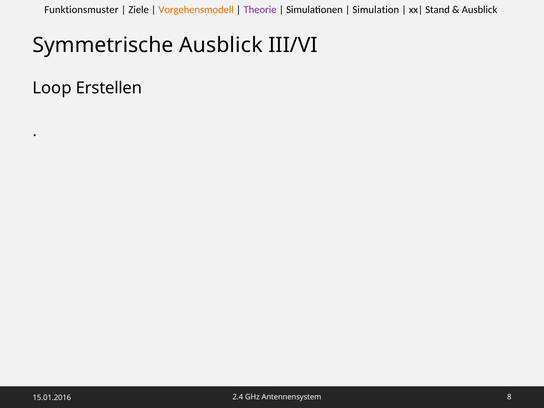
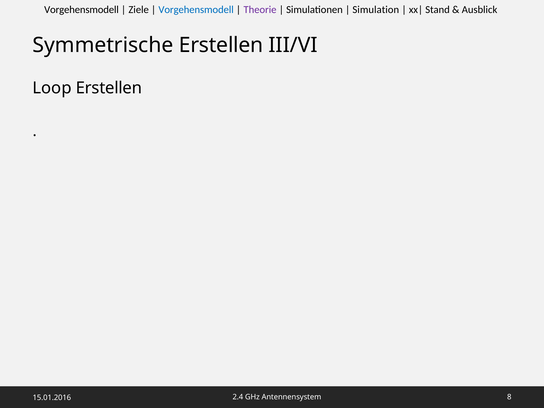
Funktionsmuster: Funktionsmuster -> Vorgehensmodell (81, 10)
Vorgehensmodell colour: orange -> blue (196, 10)
Symmetrische Ausblick: Ausblick -> Erstellen (221, 45)
